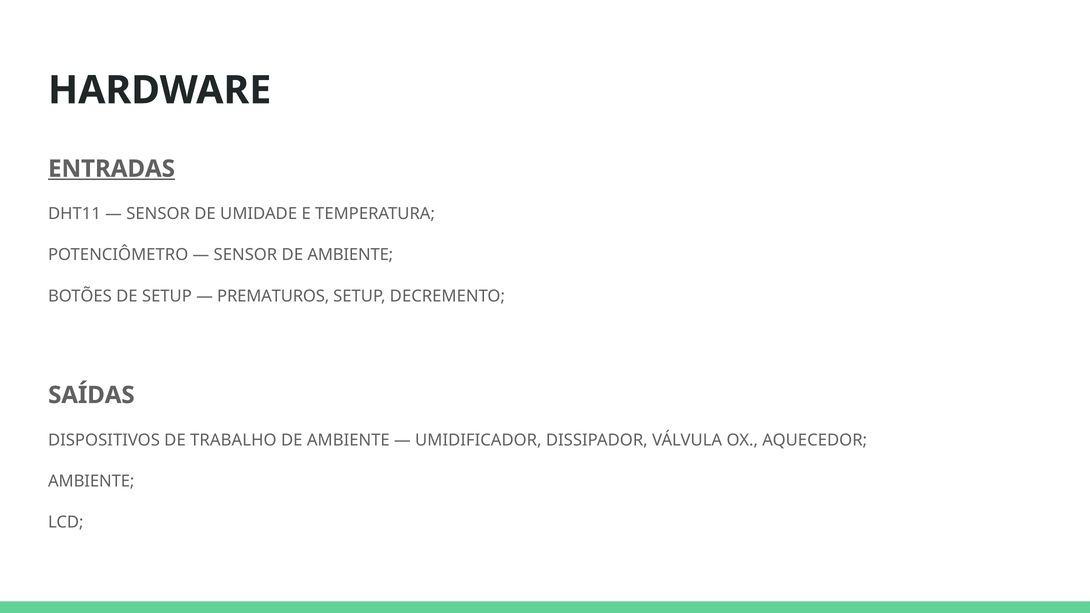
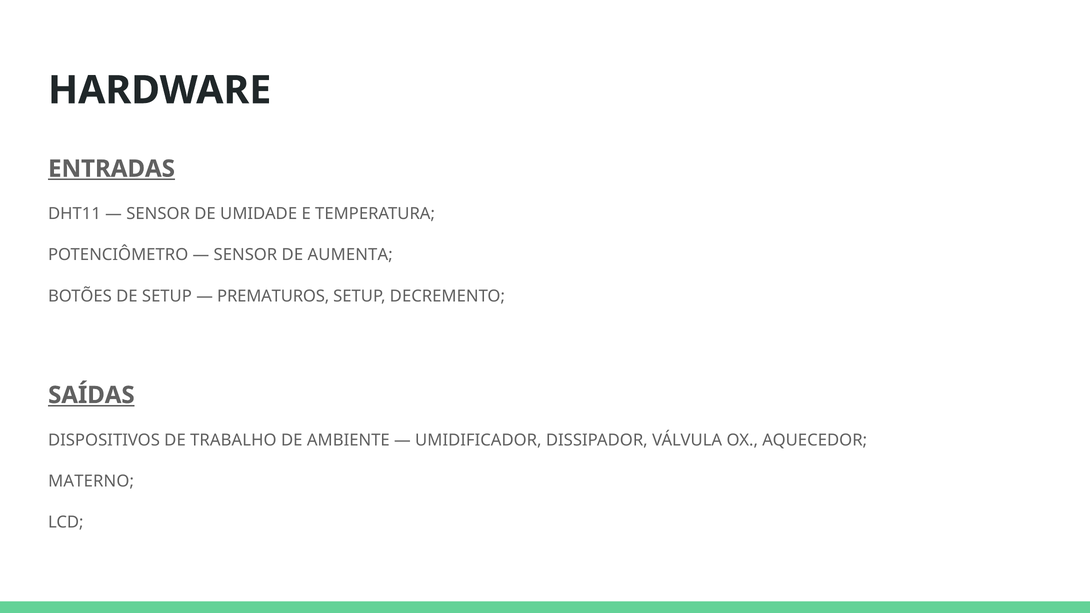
SENSOR DE AMBIENTE: AMBIENTE -> AUMENTA (350, 255)
SAÍDAS underline: none -> present (91, 395)
AMBIENTE: AMBIENTE -> MATERNO (91, 481)
